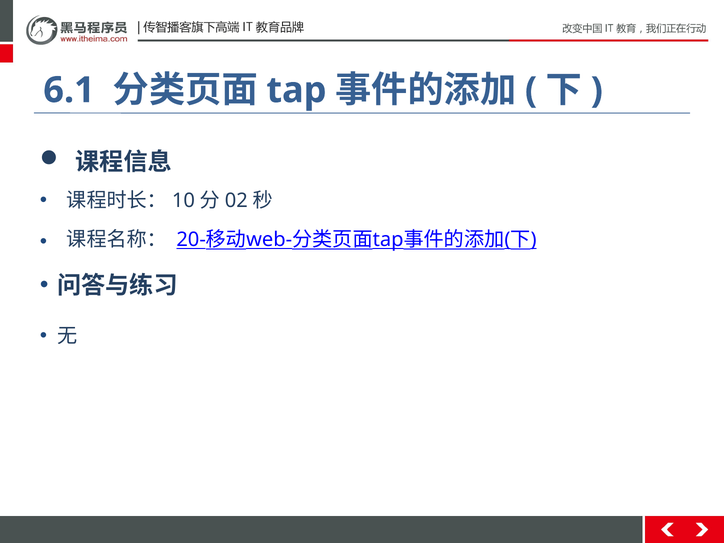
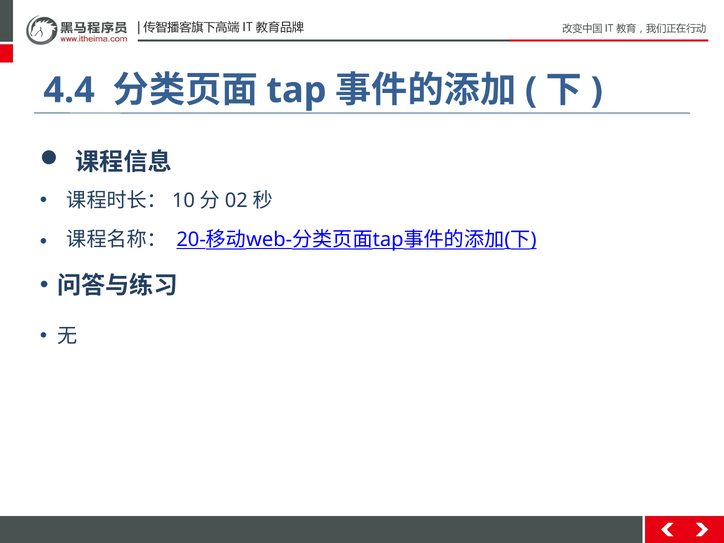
6.1: 6.1 -> 4.4 (69, 90)
